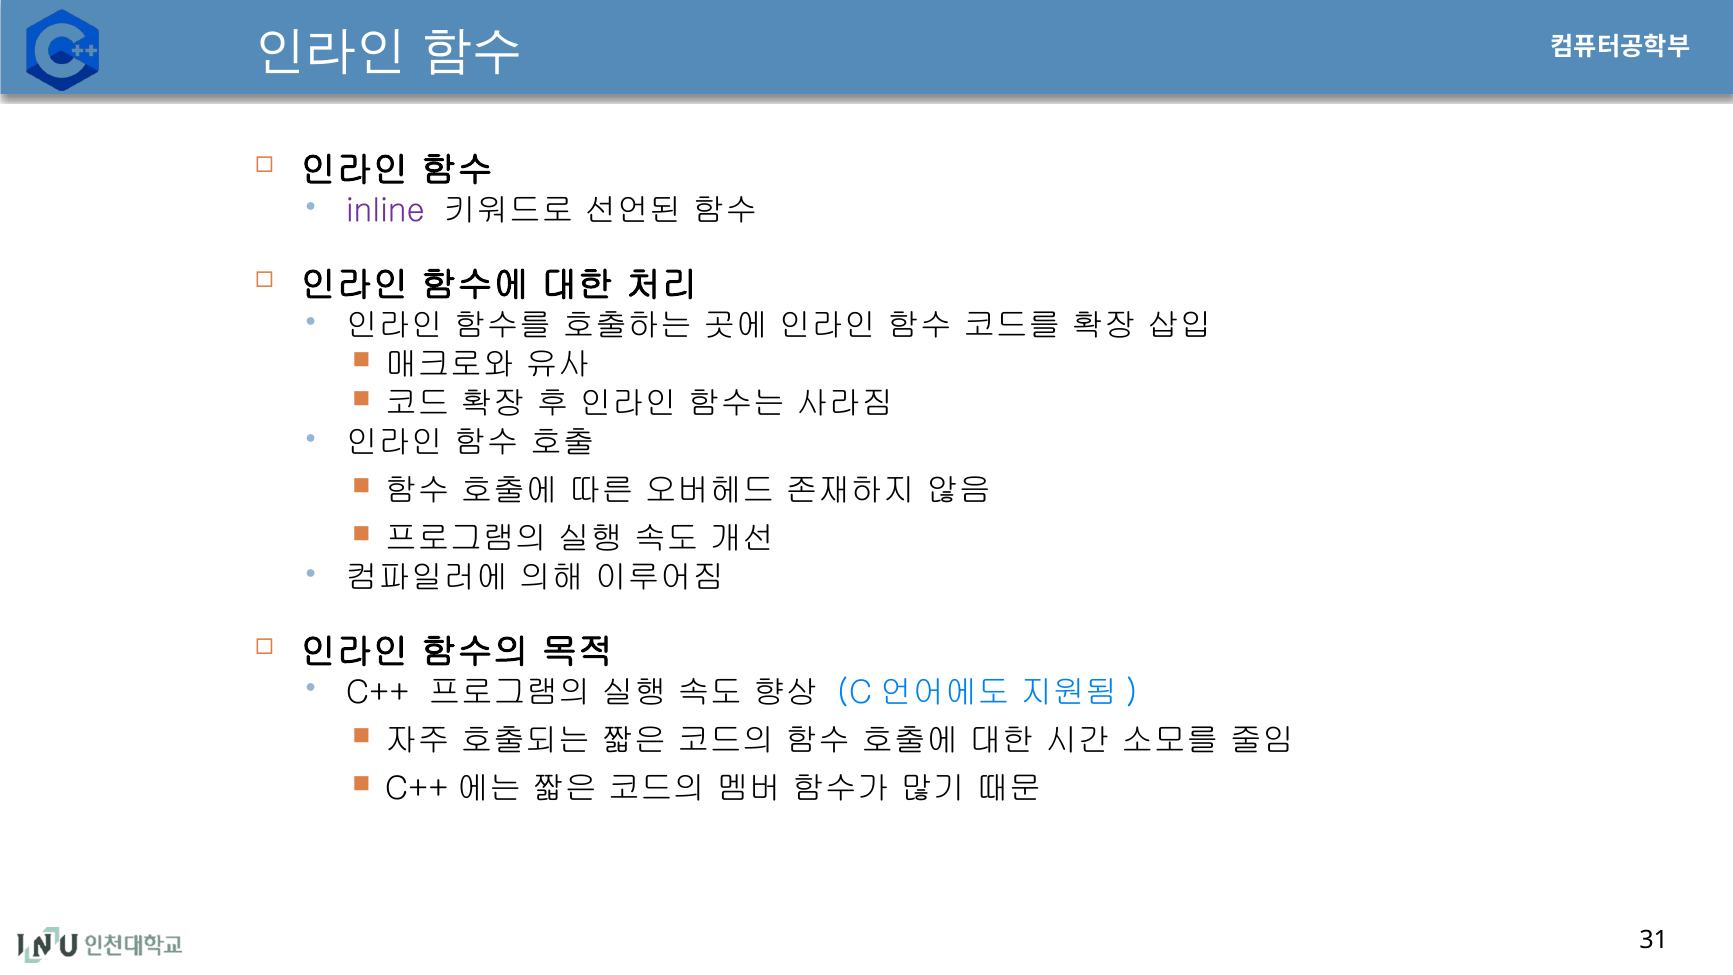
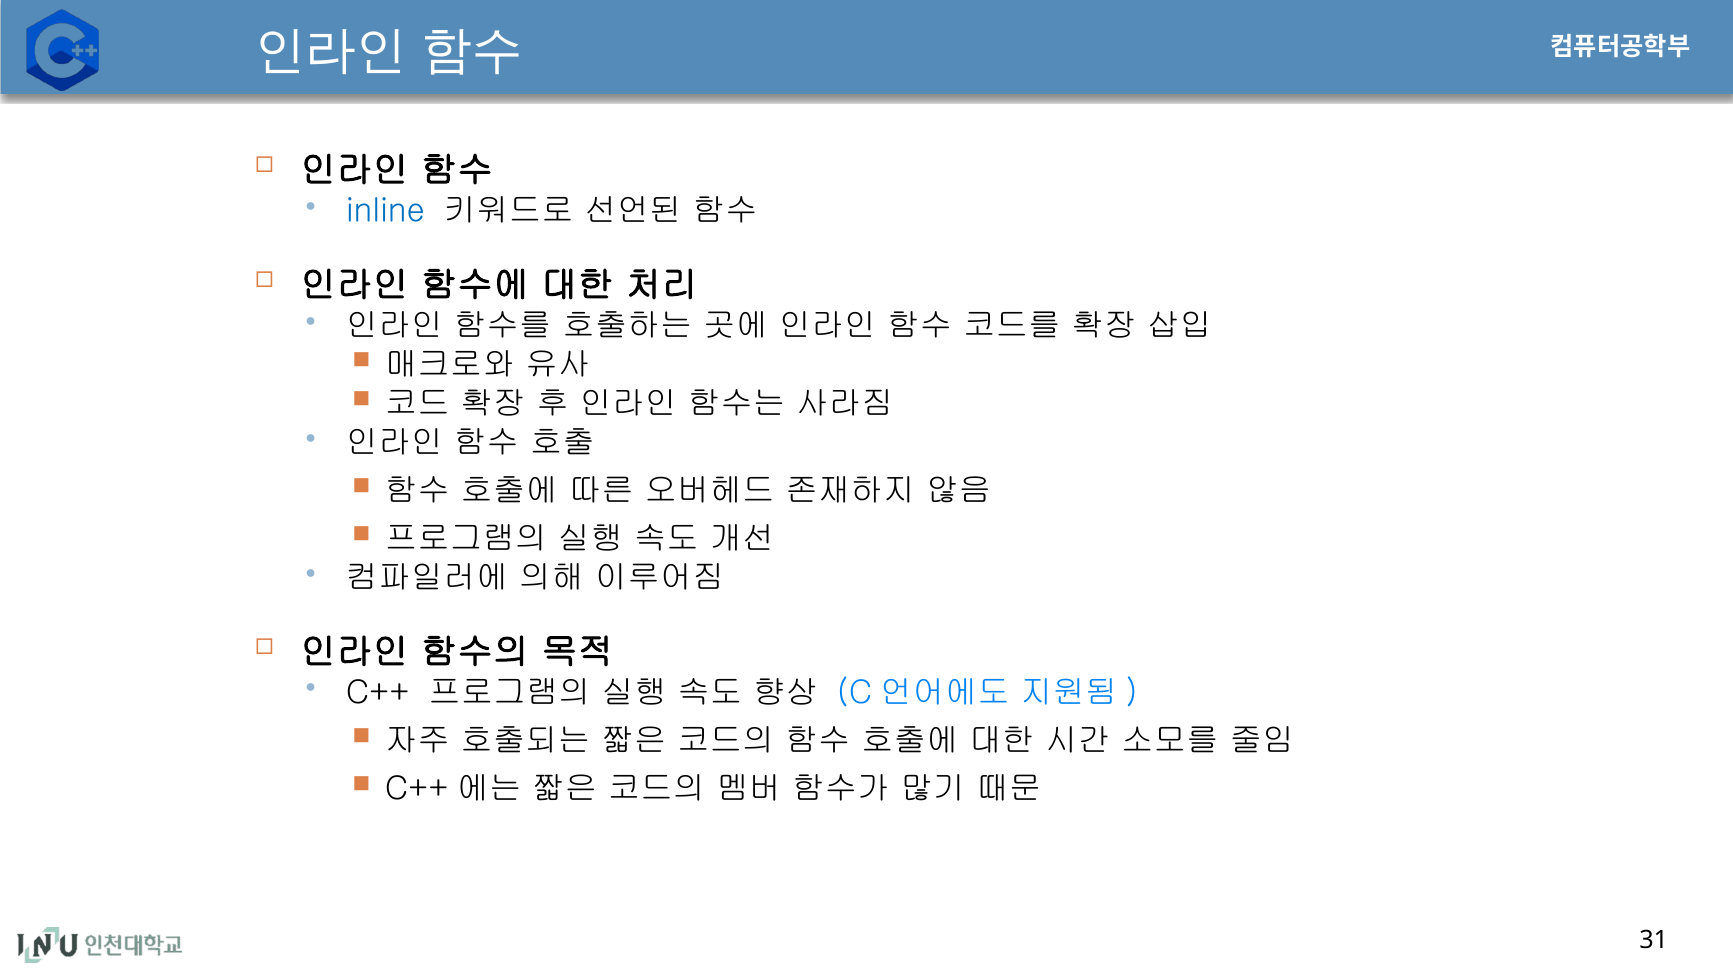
inline colour: purple -> blue (386, 211)
